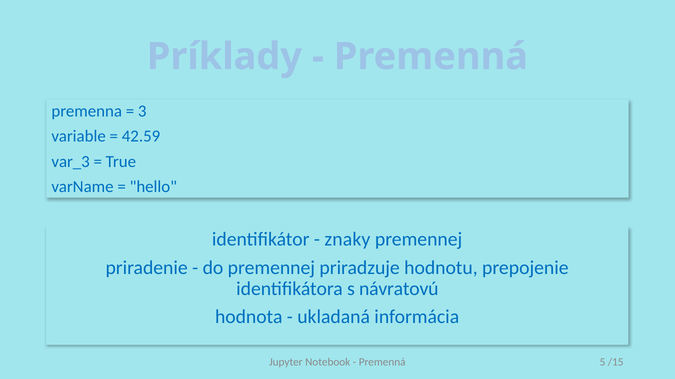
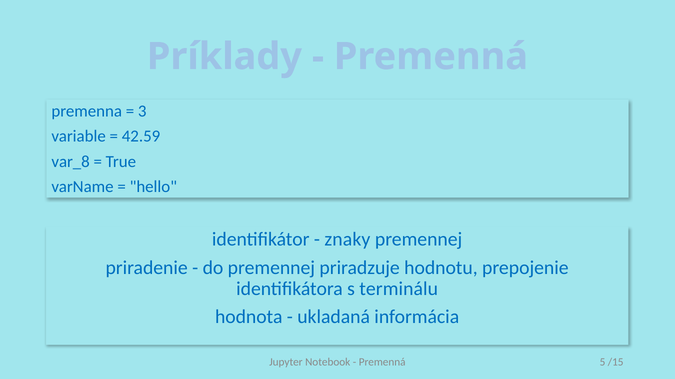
var_3: var_3 -> var_8 (71, 162)
návratovú: návratovú -> terminálu (399, 289)
